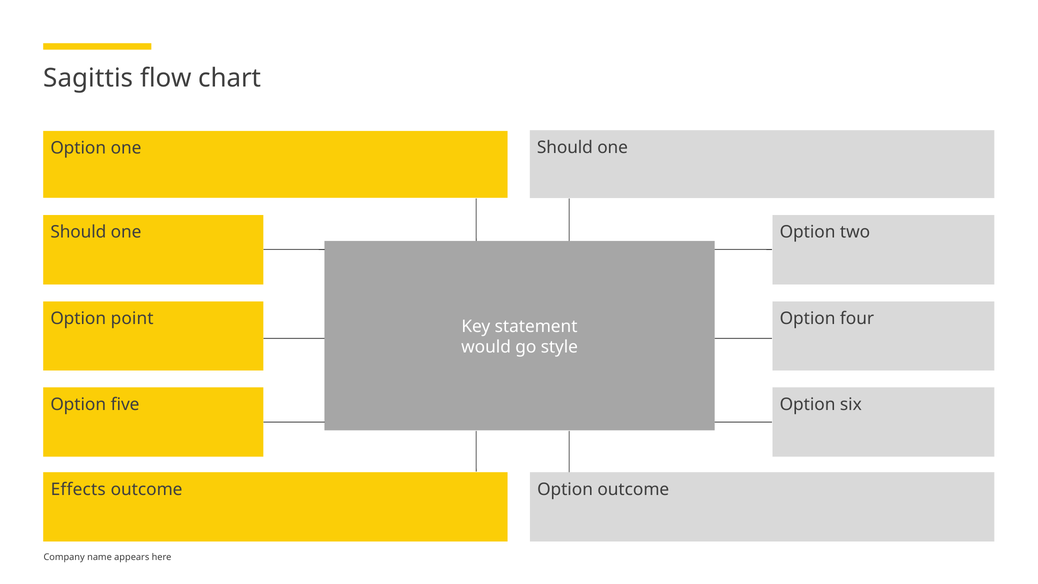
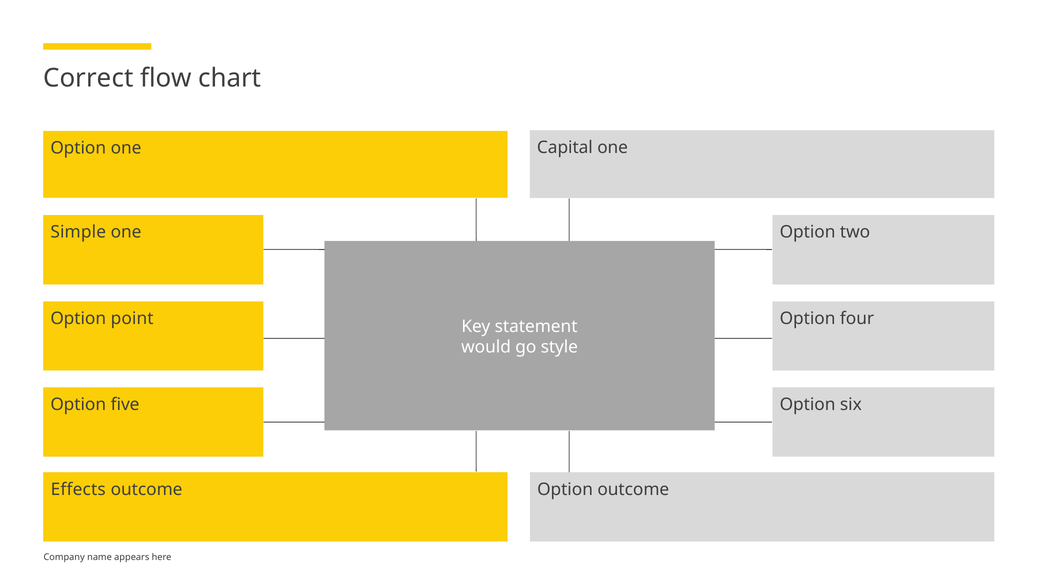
Sagittis: Sagittis -> Correct (88, 78)
Should: Should -> Capital (565, 147)
Should: Should -> Simple (78, 232)
